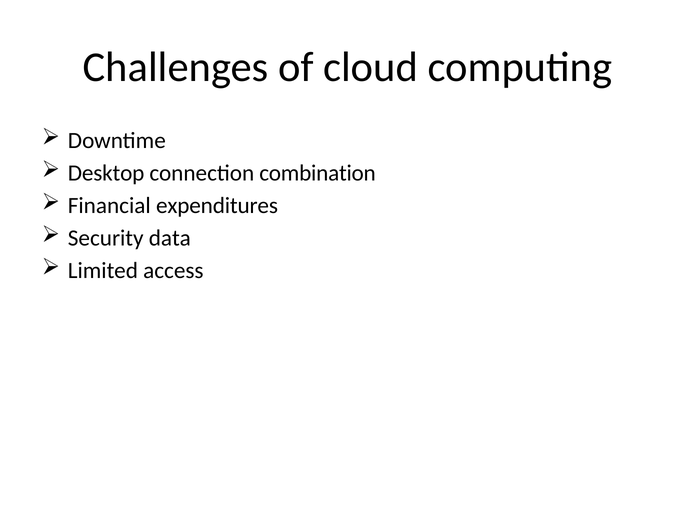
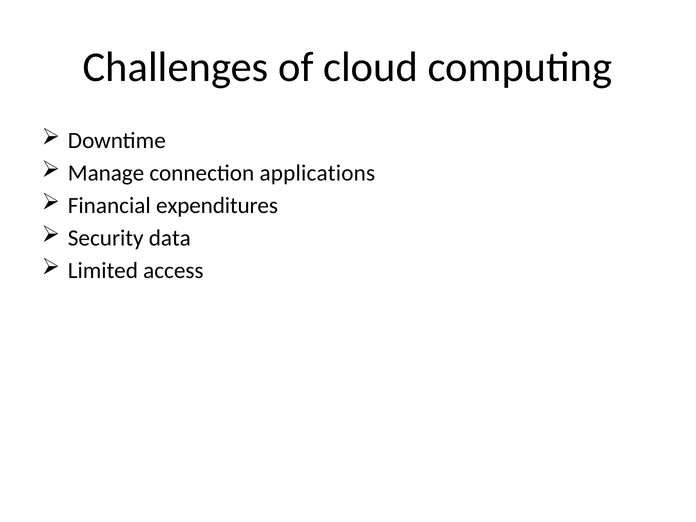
Desktop: Desktop -> Manage (106, 173)
combination: combination -> applications (317, 173)
